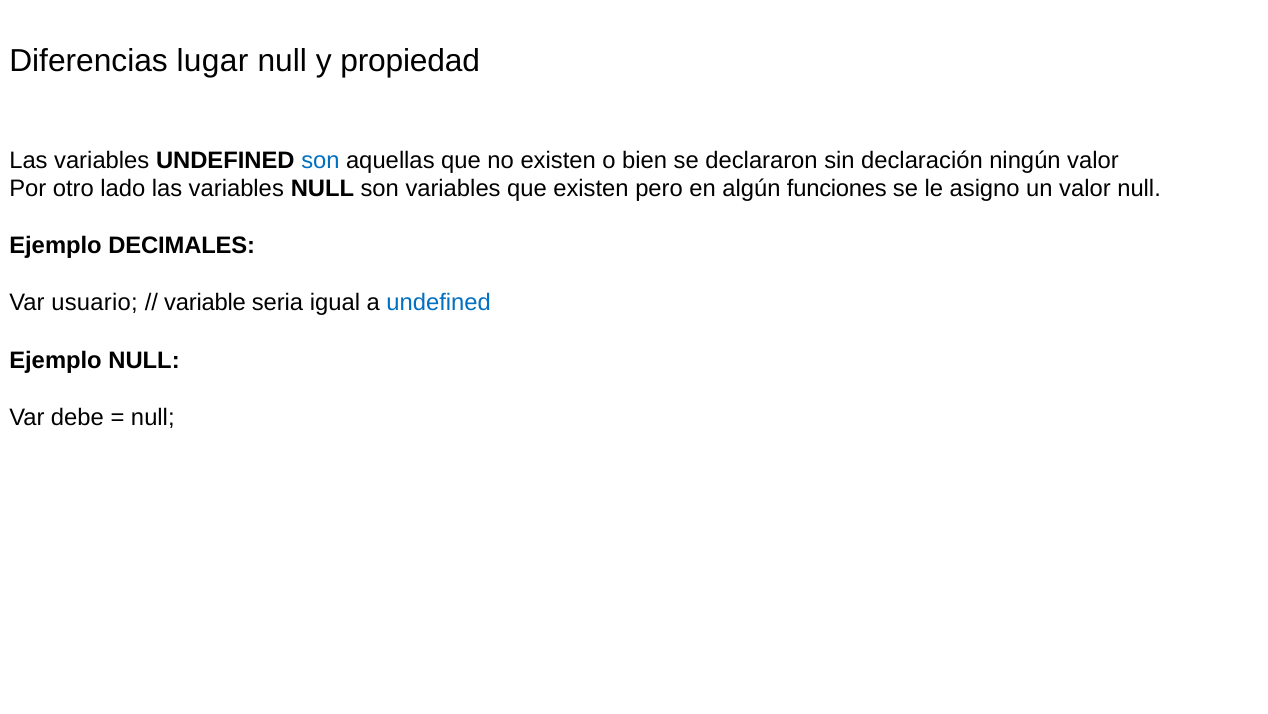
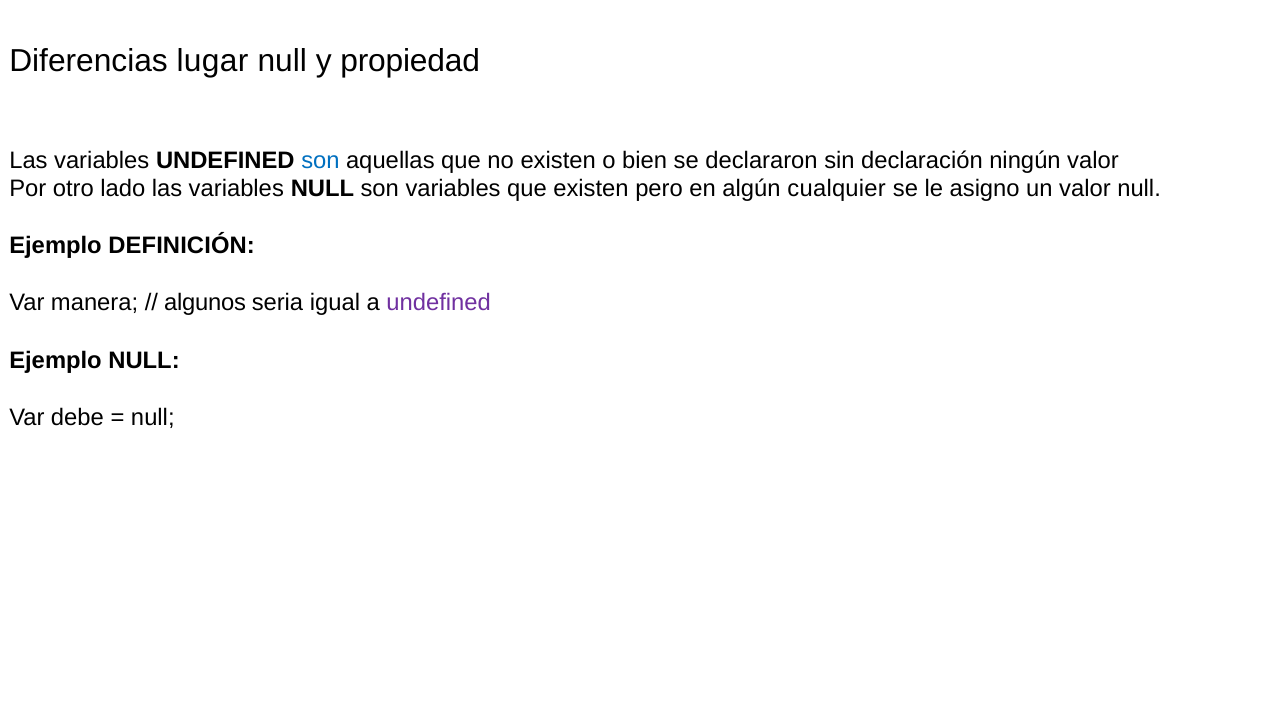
funciones: funciones -> cualquier (837, 189)
DECIMALES: DECIMALES -> DEFINICIÓN (182, 246)
usuario: usuario -> manera (95, 303)
variable: variable -> algunos (205, 303)
undefined colour: blue -> purple (439, 303)
